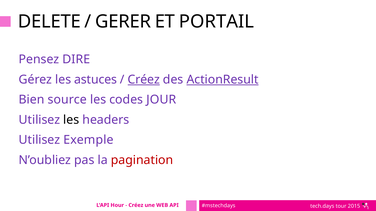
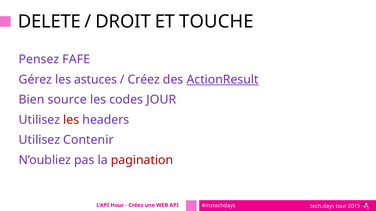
GERER: GERER -> DROIT (123, 22)
PORTAIL: PORTAIL -> TOUCHE (216, 22)
DIRE: DIRE -> FAFE (76, 60)
Créez underline: present -> none (144, 80)
les colour: black -> red (71, 120)
Exemple: Exemple -> Contenir (88, 140)
